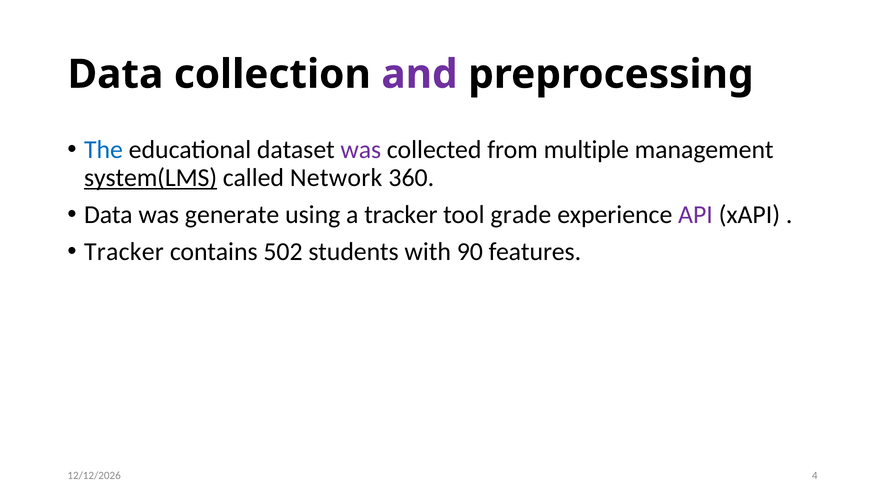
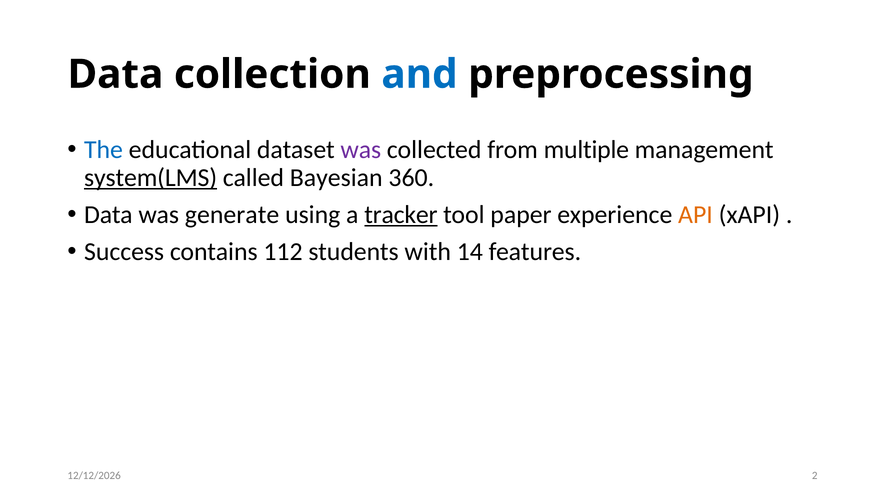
and colour: purple -> blue (420, 74)
Network: Network -> Bayesian (336, 178)
tracker underline: none -> present (401, 215)
grade: grade -> paper (521, 215)
API colour: purple -> orange (695, 215)
Tracker: Tracker -> Success (124, 252)
502: 502 -> 112 (283, 252)
90: 90 -> 14 (470, 252)
4: 4 -> 2 (815, 475)
